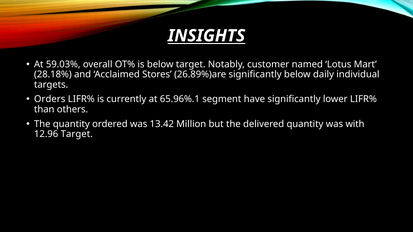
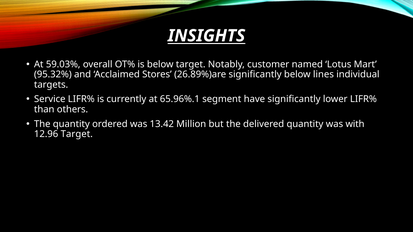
28.18%: 28.18% -> 95.32% (53, 75)
daily: daily -> lines (323, 75)
Orders: Orders -> Service (50, 99)
